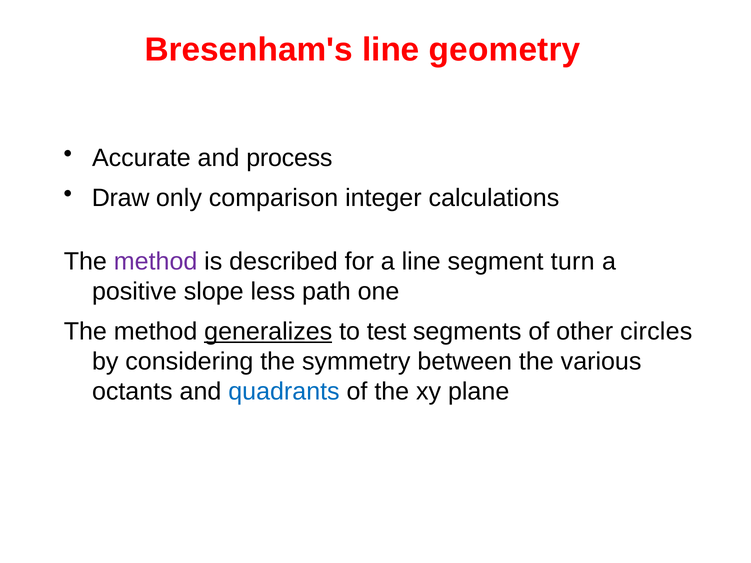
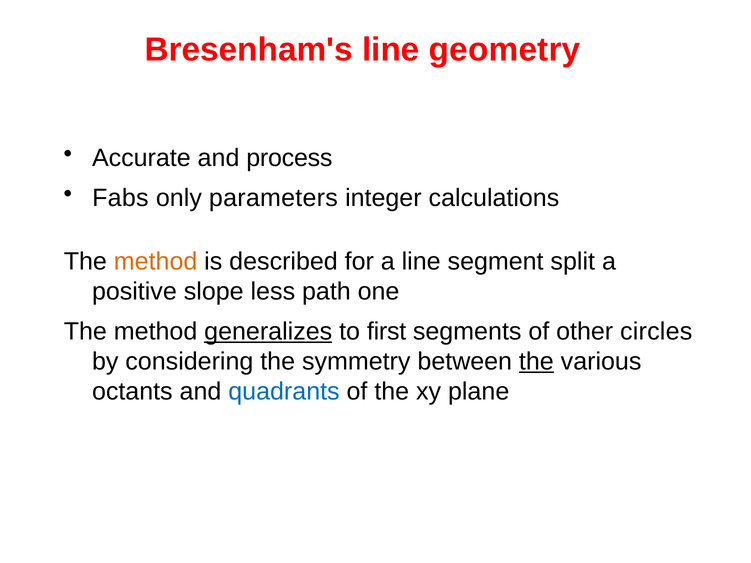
Draw: Draw -> Fabs (120, 198)
comparison: comparison -> parameters (273, 198)
method colour: purple -> orange (156, 262)
turn: turn -> split (573, 262)
test: test -> first (387, 332)
the underline: none -> present (536, 362)
